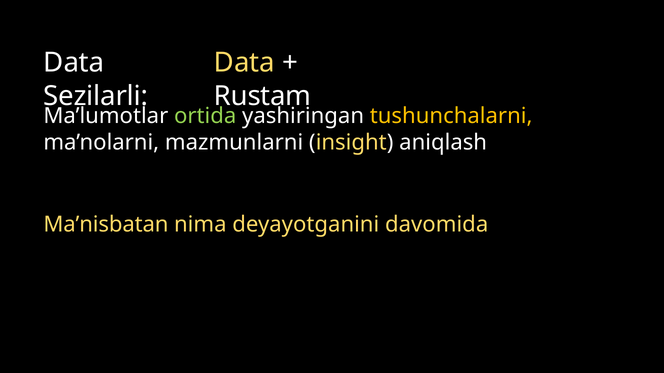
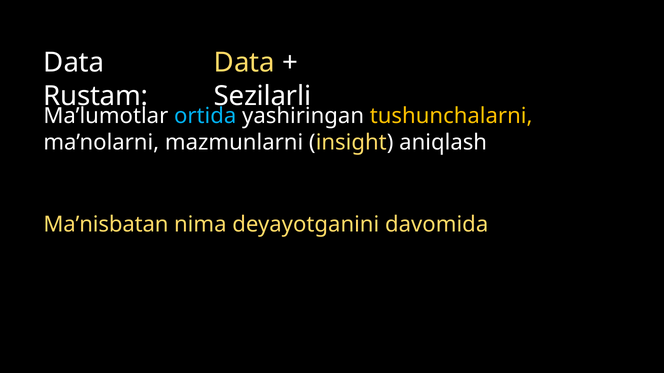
Sezilarli: Sezilarli -> Rustam (96, 96)
Rustam: Rustam -> Sezilarli (263, 96)
ortida colour: light green -> light blue (205, 116)
